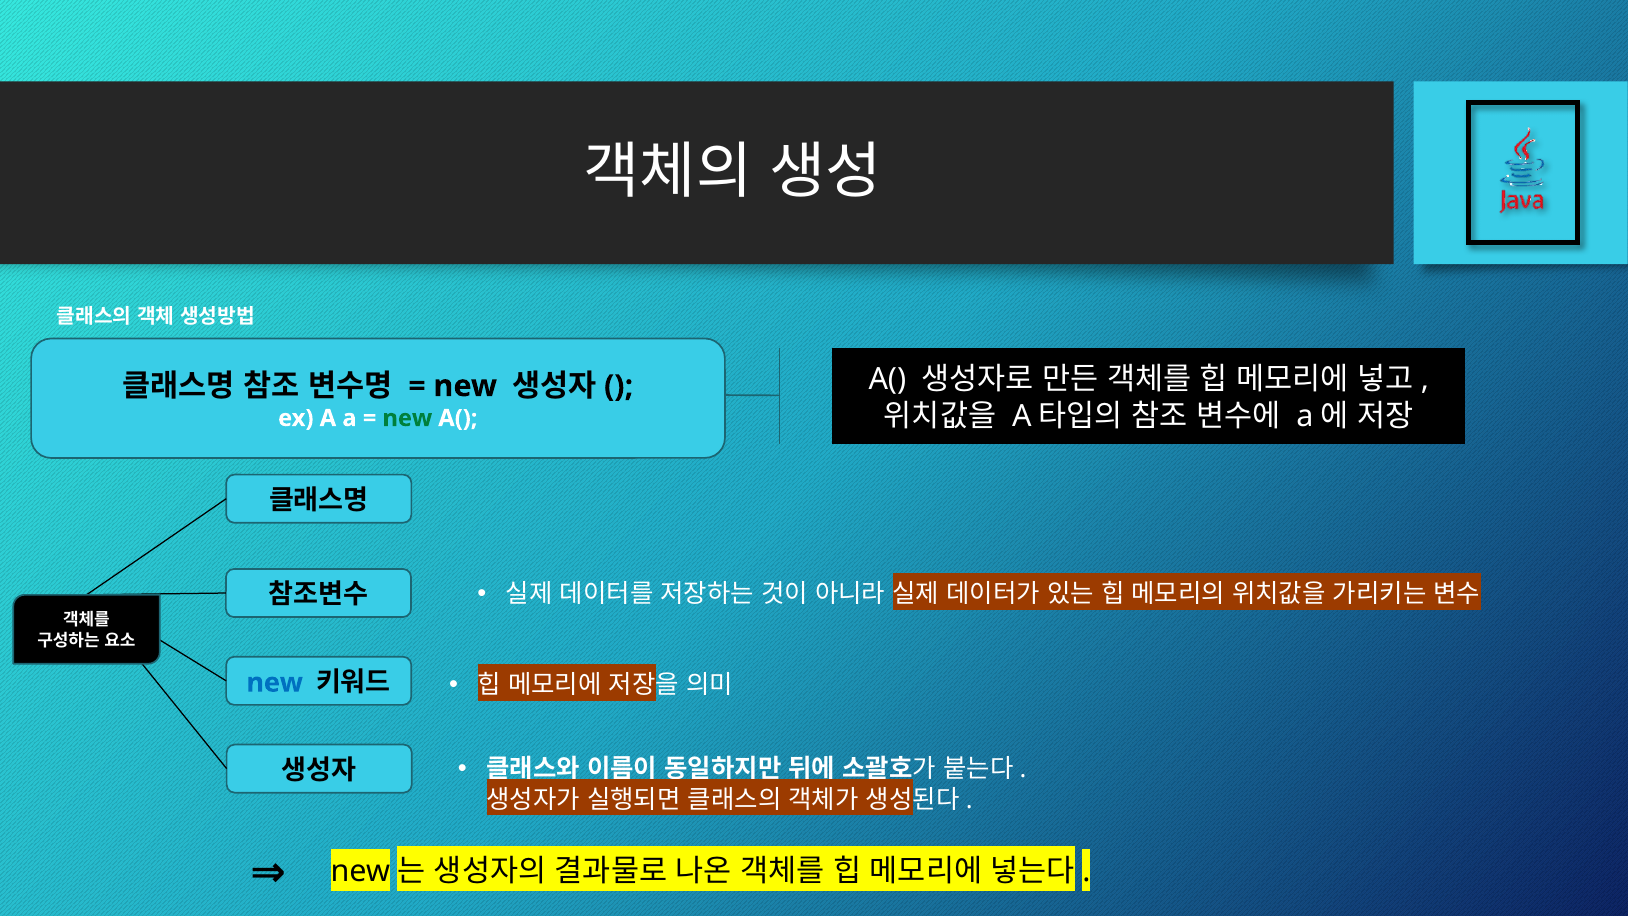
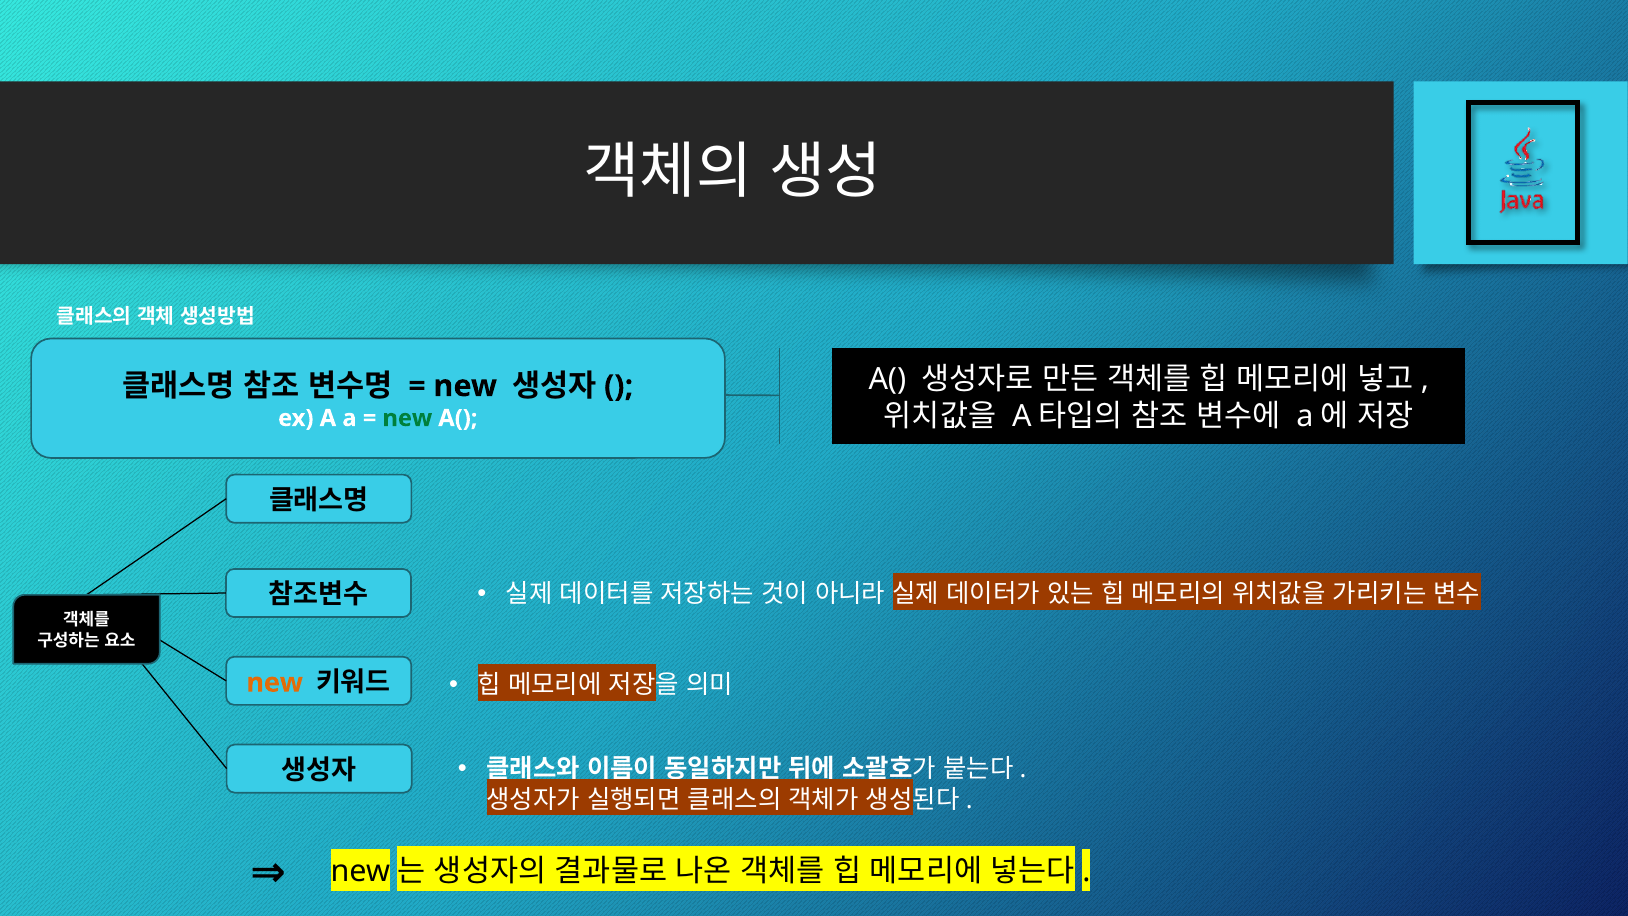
new colour: blue -> orange (275, 682)
